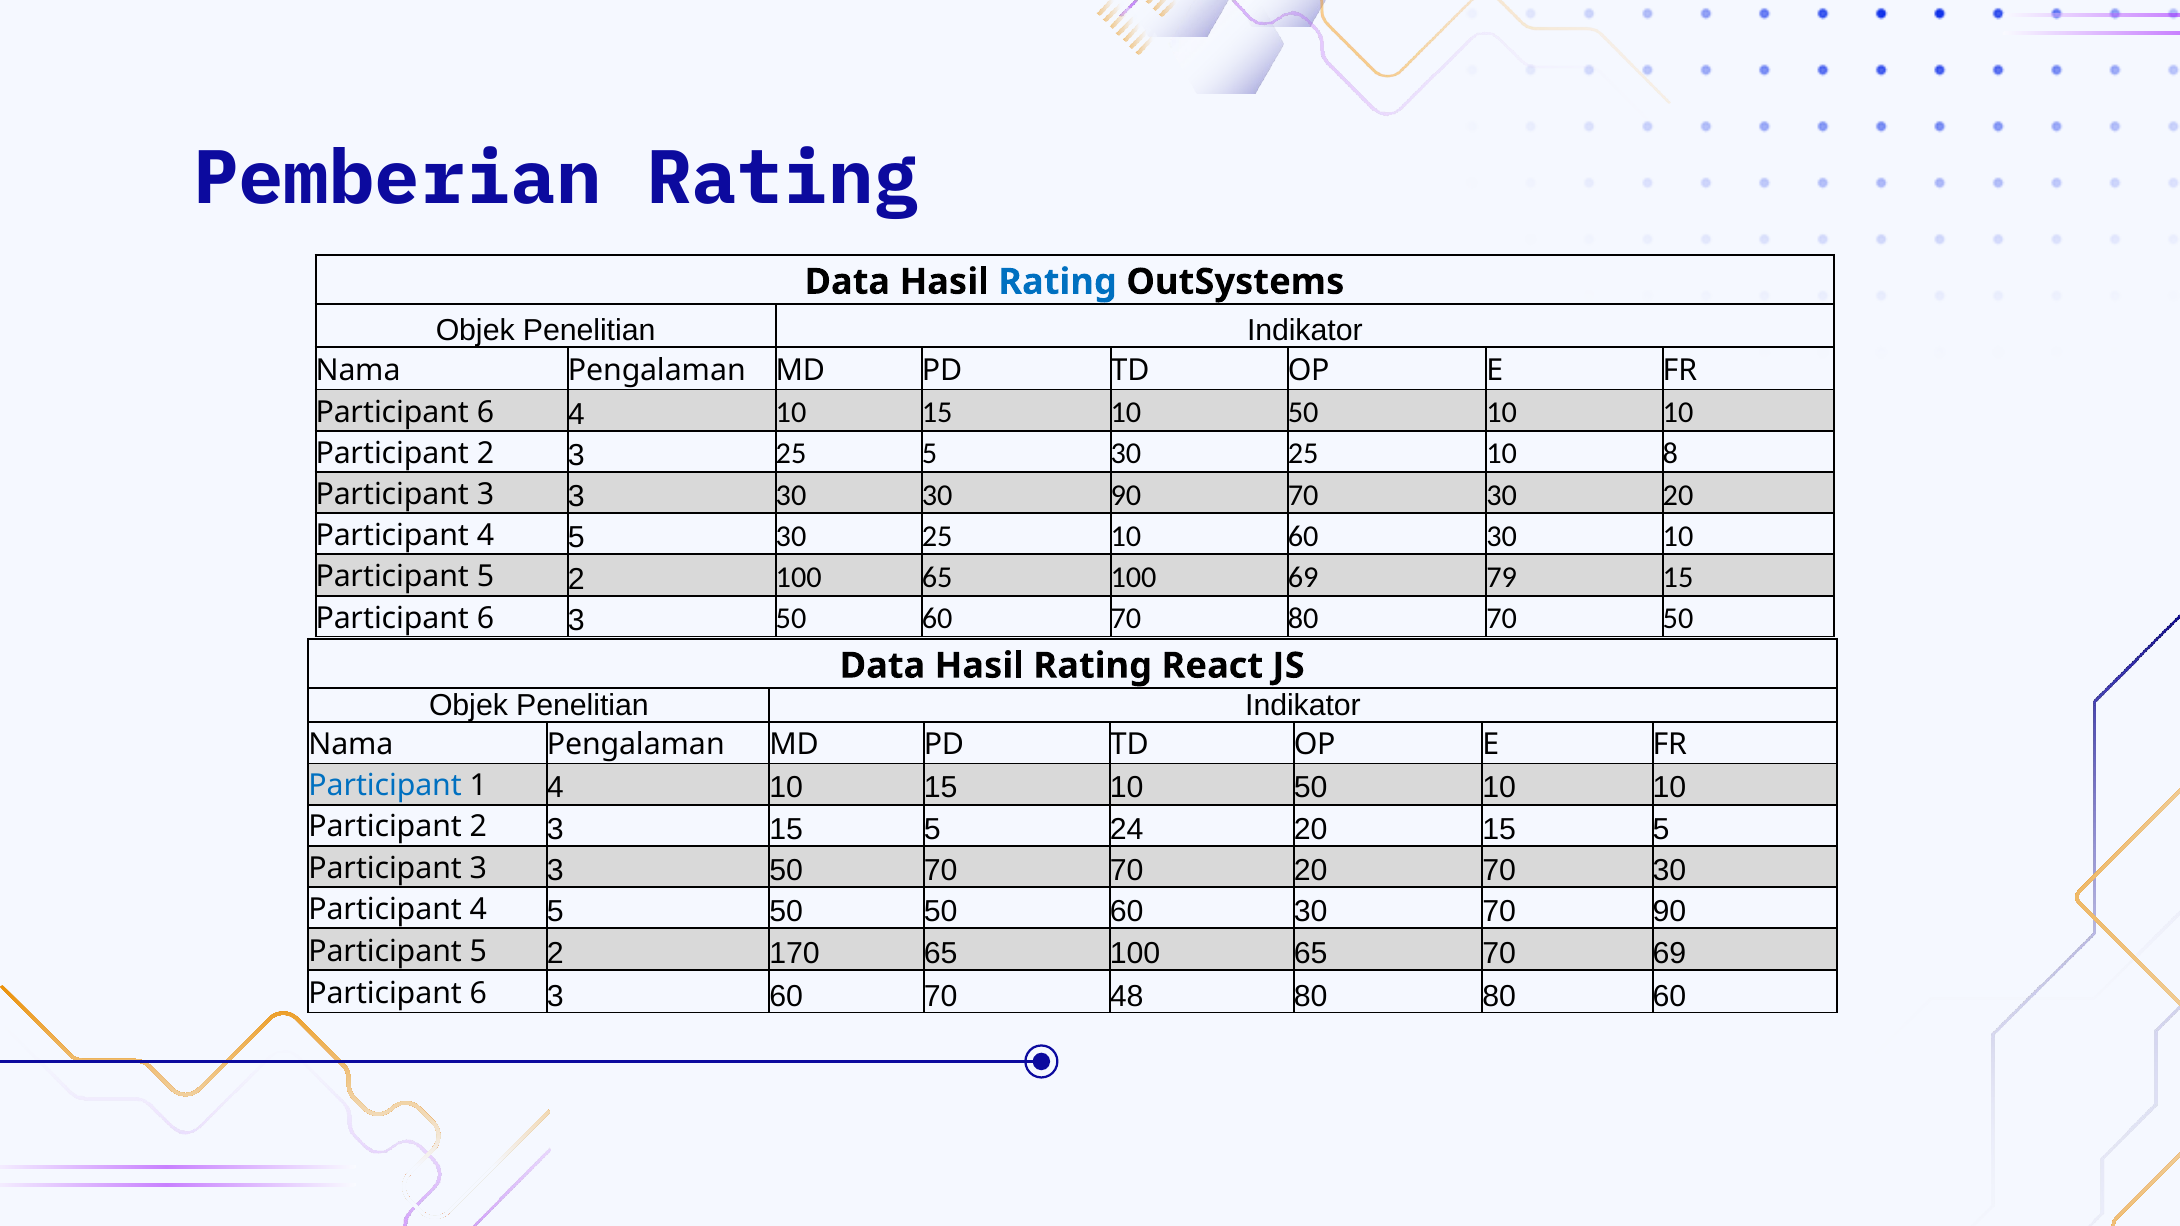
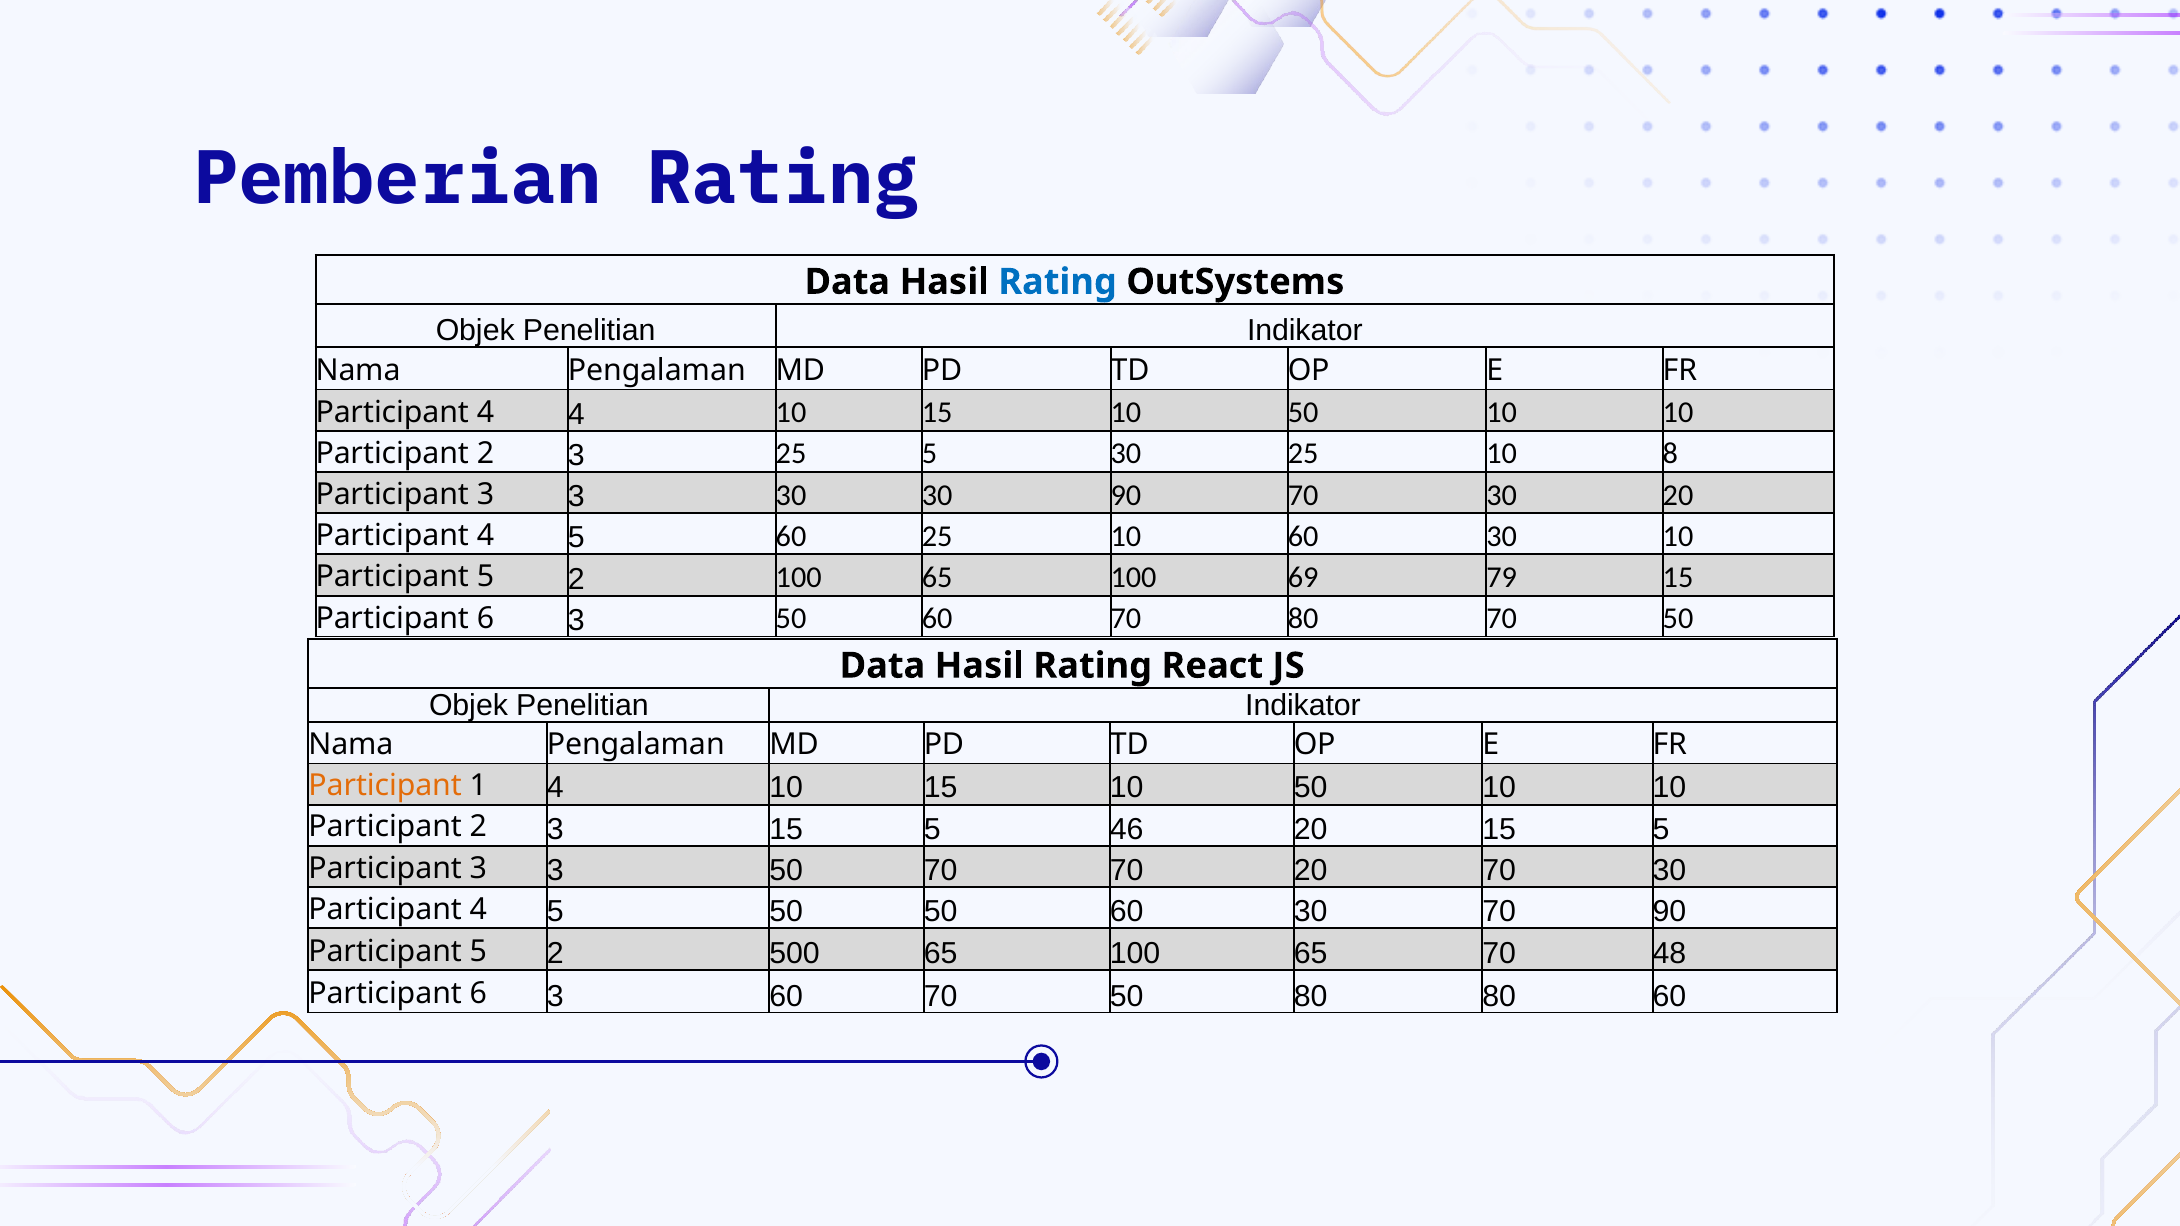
6: 6 -> 4 (486, 412)
30: 30 -> 60 (791, 536)
Participant colour: blue -> orange (385, 786)
24: 24 -> 46 (1127, 829)
170: 170 -> 500 (795, 954)
70 69: 69 -> 48 (1669, 954)
60 70 48: 48 -> 50 (1127, 996)
